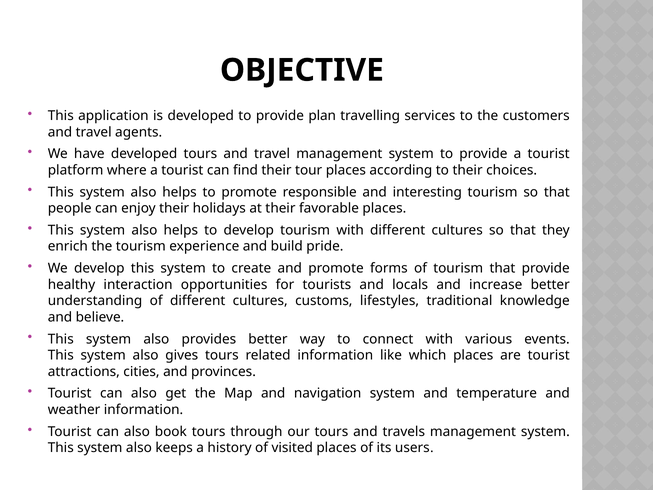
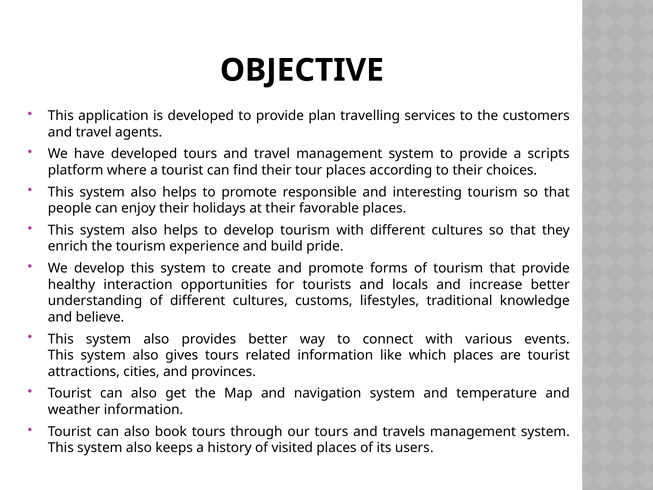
provide a tourist: tourist -> scripts (549, 154)
